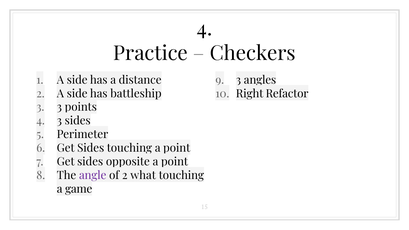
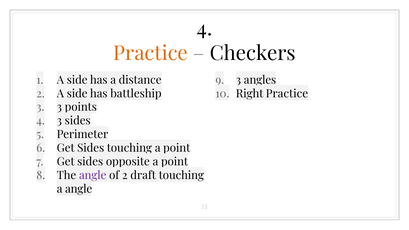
Practice colour: black -> orange (151, 53)
Right Refactor: Refactor -> Practice (287, 94)
what: what -> draft (143, 175)
a game: game -> angle (79, 189)
